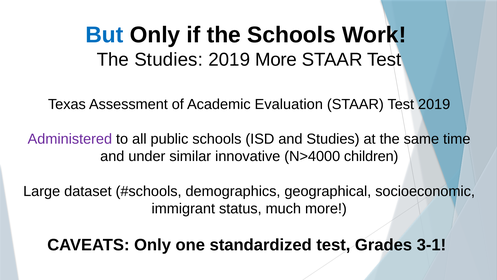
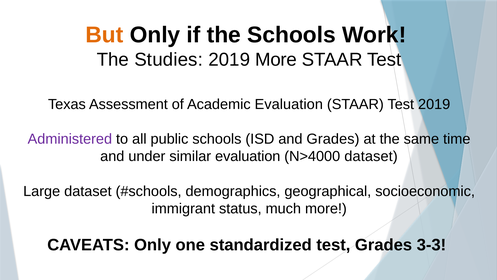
But colour: blue -> orange (104, 35)
and Studies: Studies -> Grades (333, 139)
similar innovative: innovative -> evaluation (248, 156)
N>4000 children: children -> dataset (371, 156)
3-1: 3-1 -> 3-3 (431, 245)
